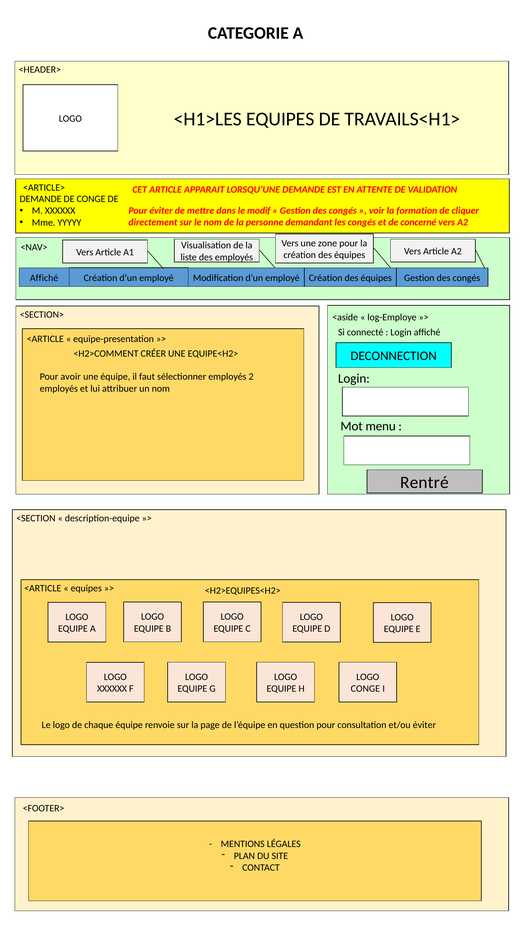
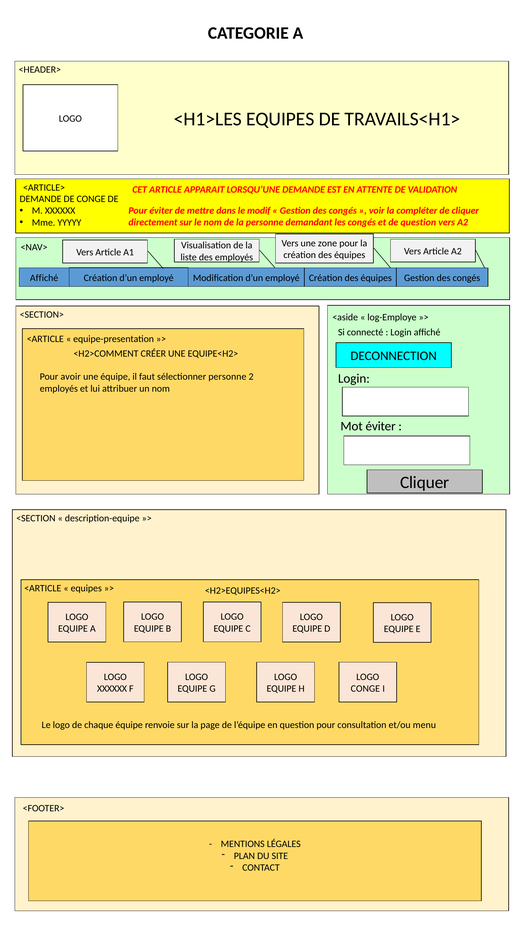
formation: formation -> compléter (417, 211)
de concerné: concerné -> question (418, 222)
sélectionner employés: employés -> personne (227, 377)
Mot menu: menu -> éviter (381, 426)
Rentré: Rentré -> Cliquer (425, 483)
et/ou éviter: éviter -> menu (424, 725)
